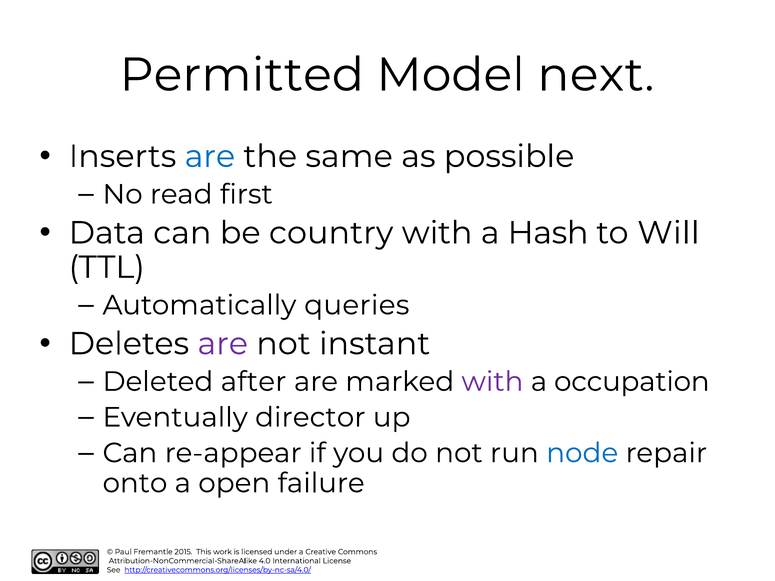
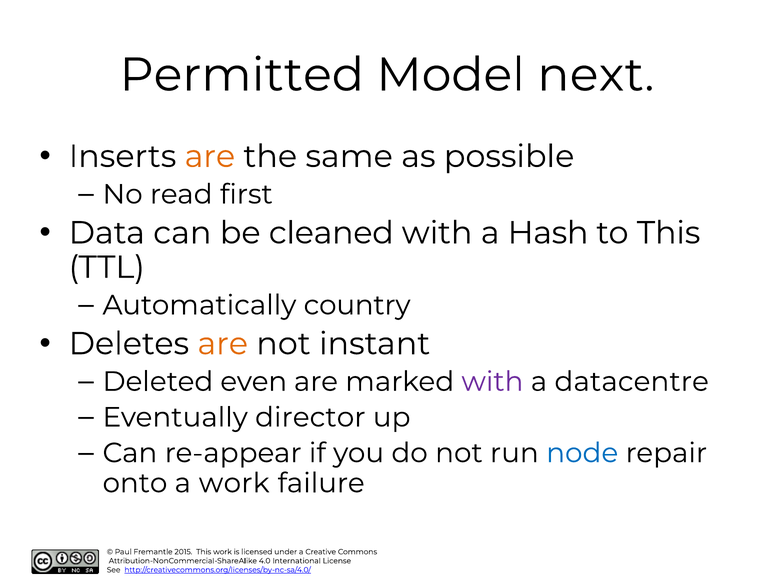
are colour: blue -> orange (210, 157)
country: country -> cleaned (331, 233)
to Will: Will -> This (669, 233)
queries: queries -> country (357, 305)
are colour: purple -> orange (223, 344)
after: after -> even (254, 382)
occupation: occupation -> datacentre (632, 382)
a open: open -> work (234, 483)
